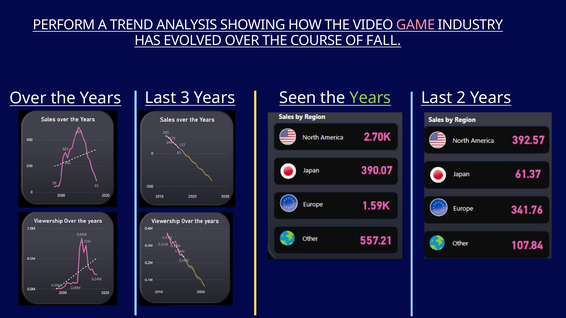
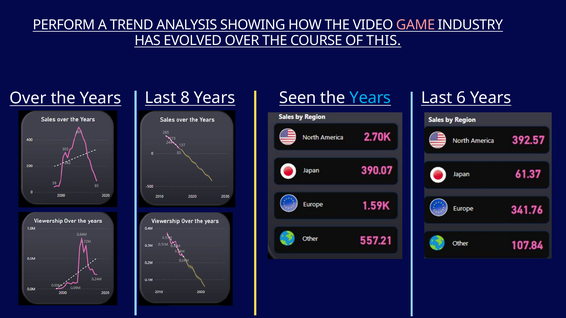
FALL: FALL -> THIS (384, 41)
3: 3 -> 8 (185, 98)
Years colour: light green -> light blue (370, 98)
2: 2 -> 6 (461, 98)
